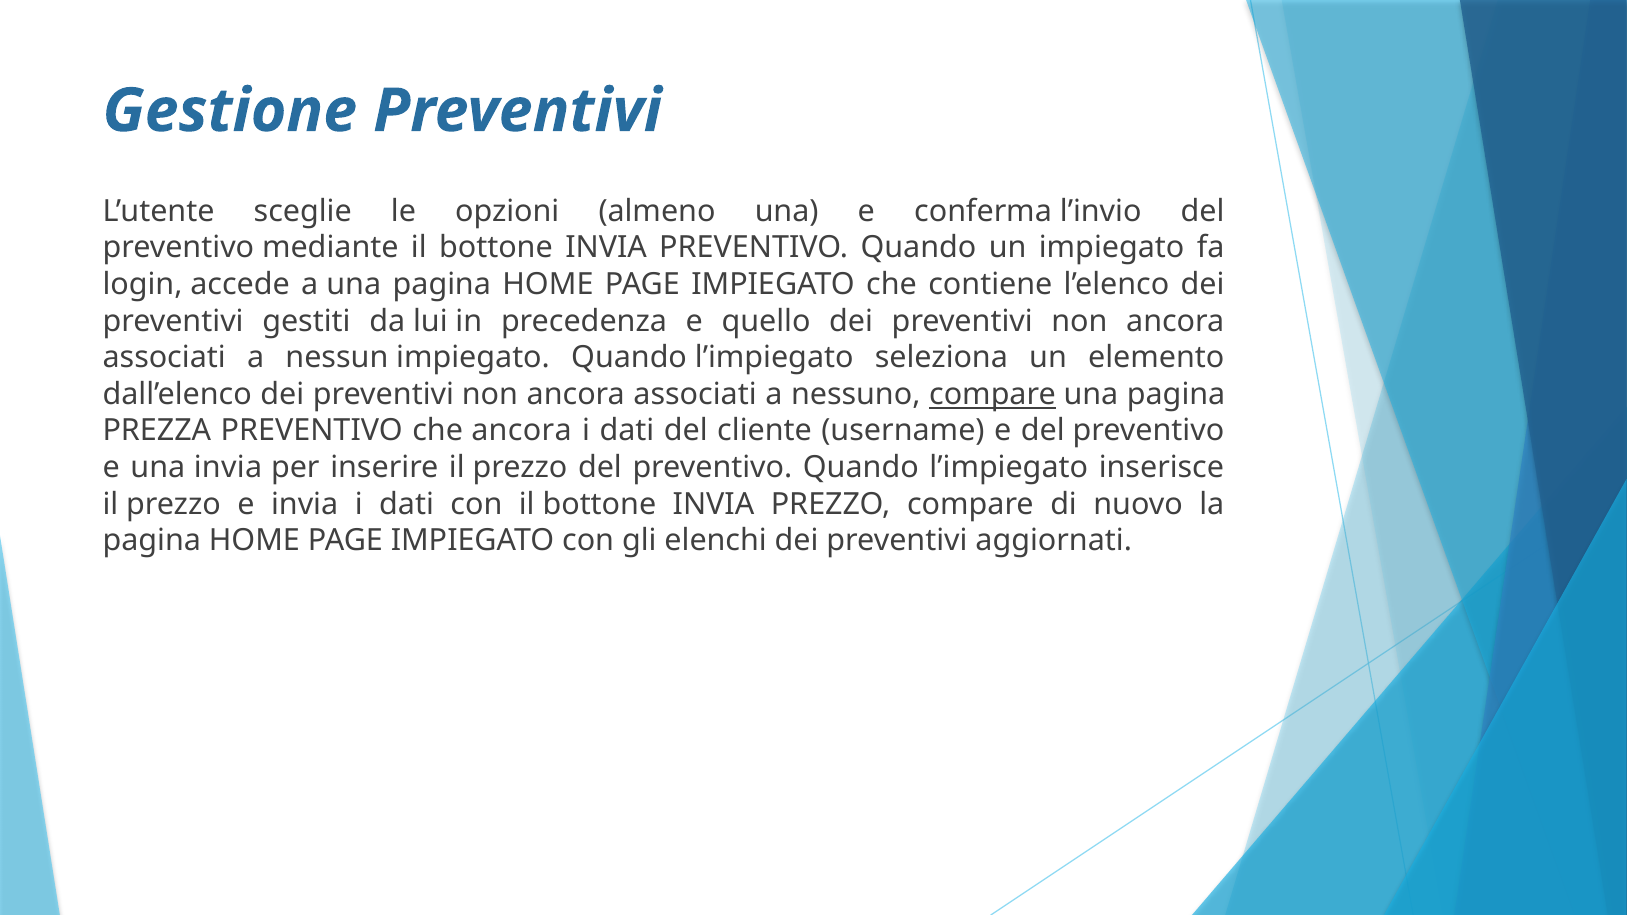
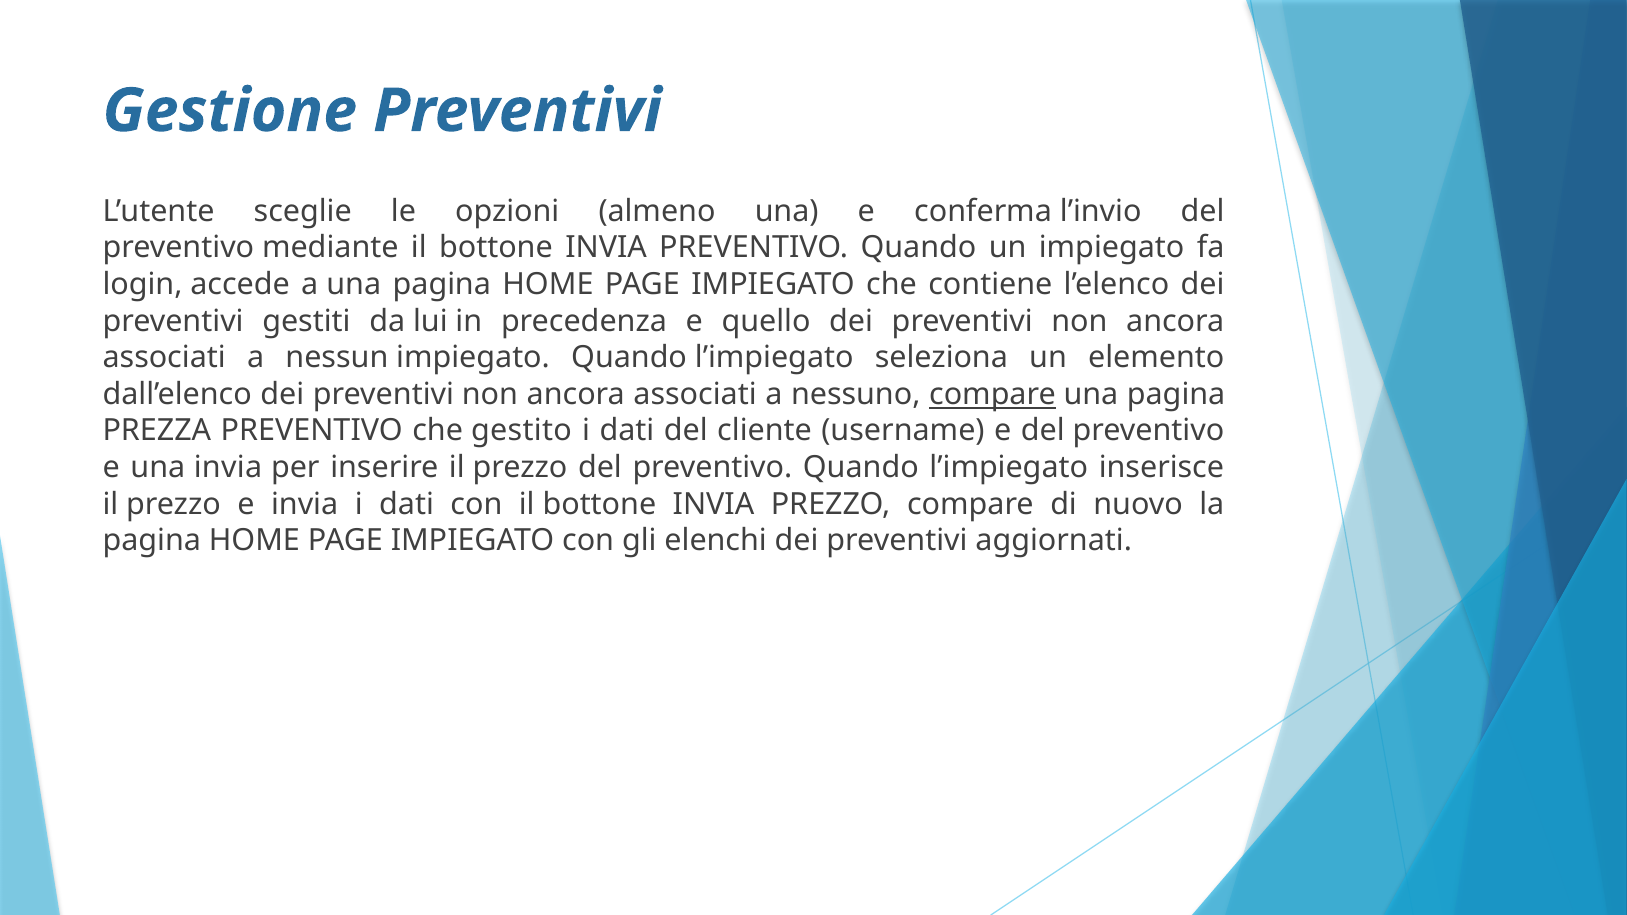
che ancora: ancora -> gestito (521, 431)
